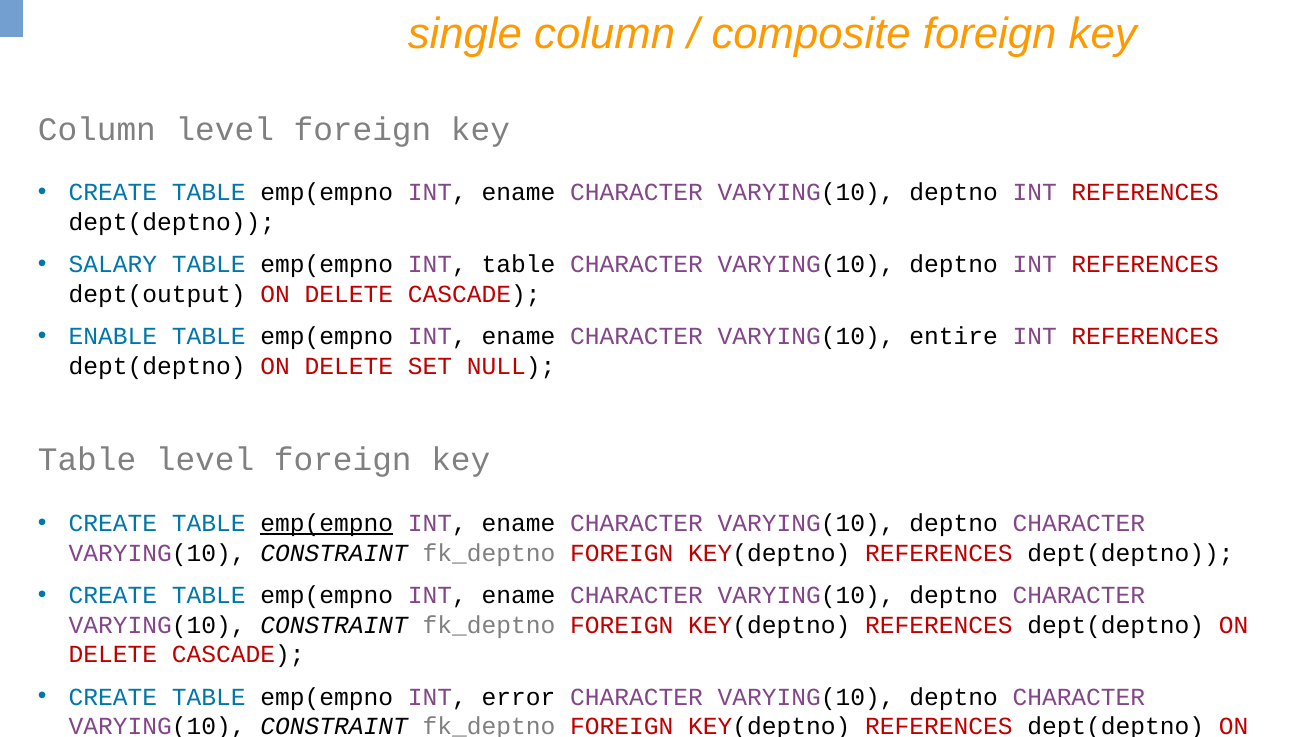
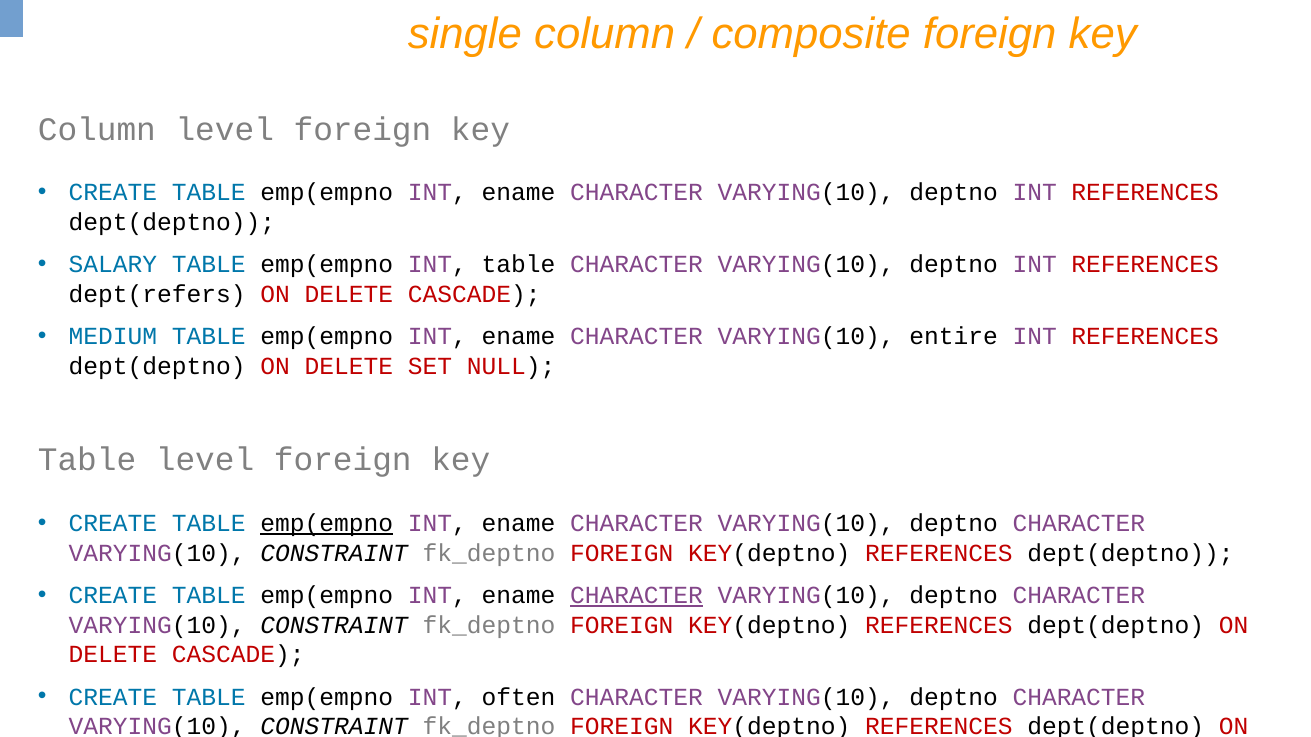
dept(output: dept(output -> dept(refers (157, 294)
ENABLE: ENABLE -> MEDIUM (113, 337)
CHARACTER underline: none -> present (636, 596)
error: error -> often (518, 697)
